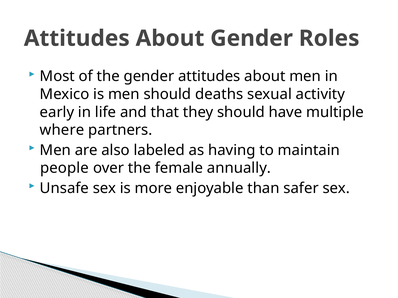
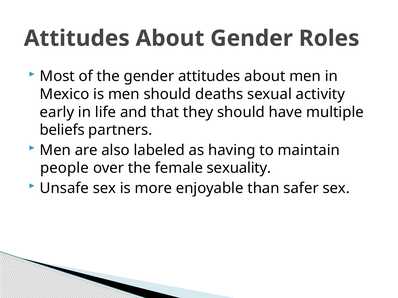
where: where -> beliefs (62, 130)
annually: annually -> sexuality (239, 168)
